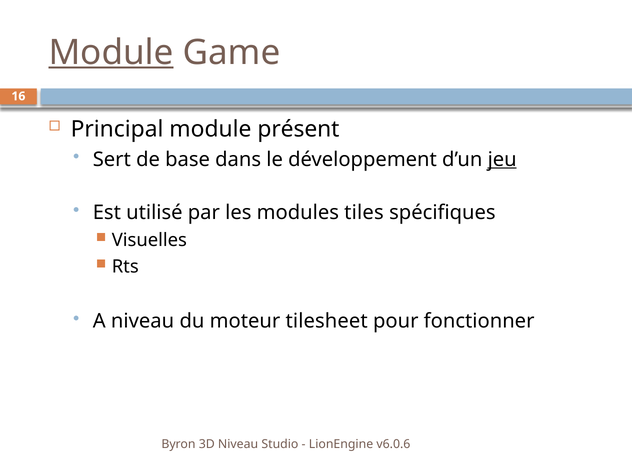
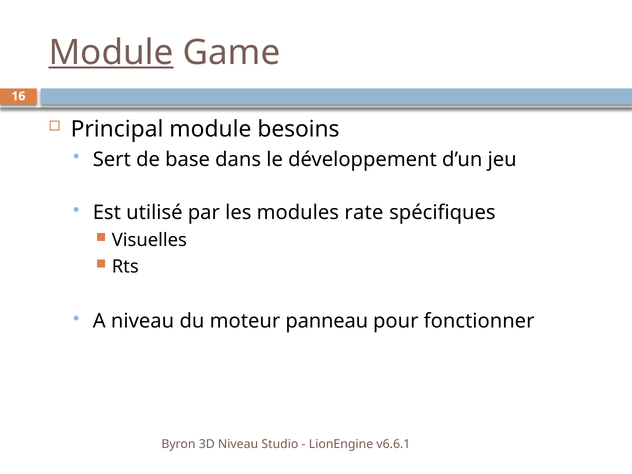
présent: présent -> besoins (298, 129)
jeu underline: present -> none (502, 159)
tiles: tiles -> rate (364, 213)
tilesheet: tilesheet -> panneau (327, 321)
v6.0.6: v6.0.6 -> v6.6.1 (393, 444)
